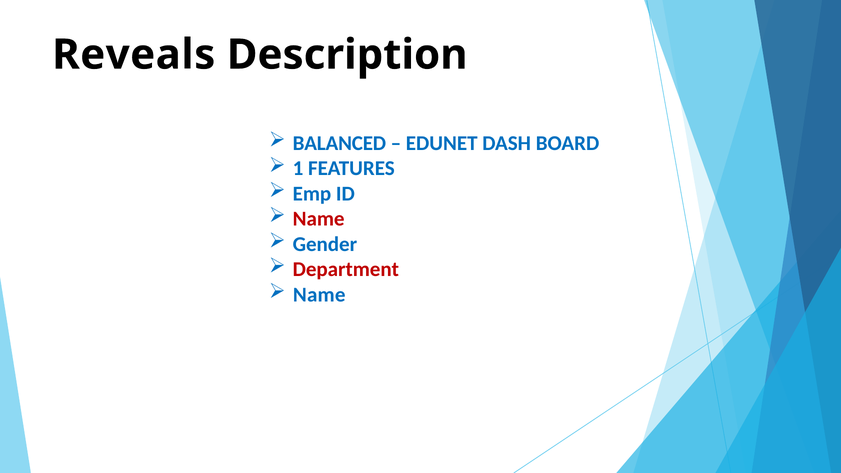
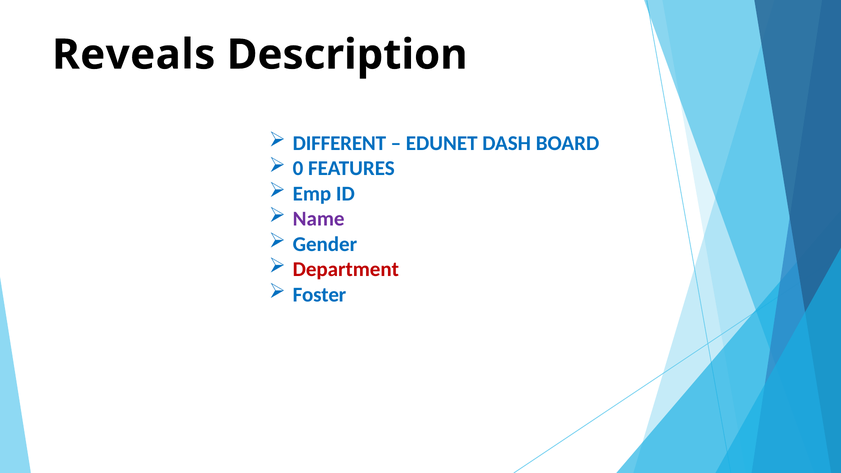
BALANCED: BALANCED -> DIFFERENT (339, 143)
1: 1 -> 0 (298, 169)
Name colour: red -> purple (319, 219)
Name: Name -> Foster (319, 295)
